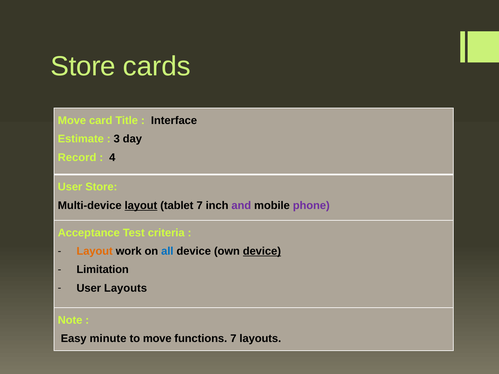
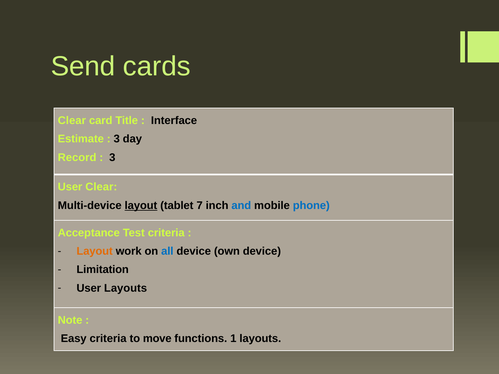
Store: Store -> Send (83, 67)
Move: Move -> Clear (72, 121)
4: 4 -> 3 (112, 158)
User Store: Store -> Clear (101, 187)
and colour: purple -> blue (241, 206)
phone colour: purple -> blue (311, 206)
device underline: present -> none (262, 251)
Easy minute: minute -> criteria (108, 339)
functions 7: 7 -> 1 (233, 339)
